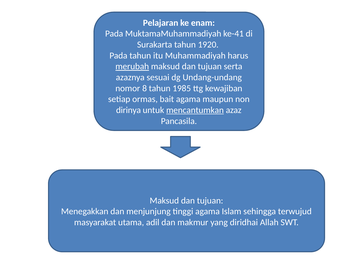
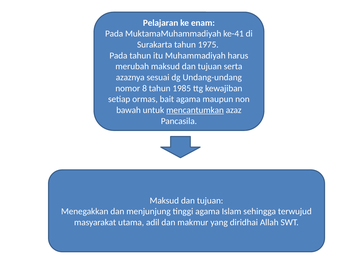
1920: 1920 -> 1975 (208, 45)
merubah underline: present -> none (132, 66)
dirinya: dirinya -> bawah (128, 110)
